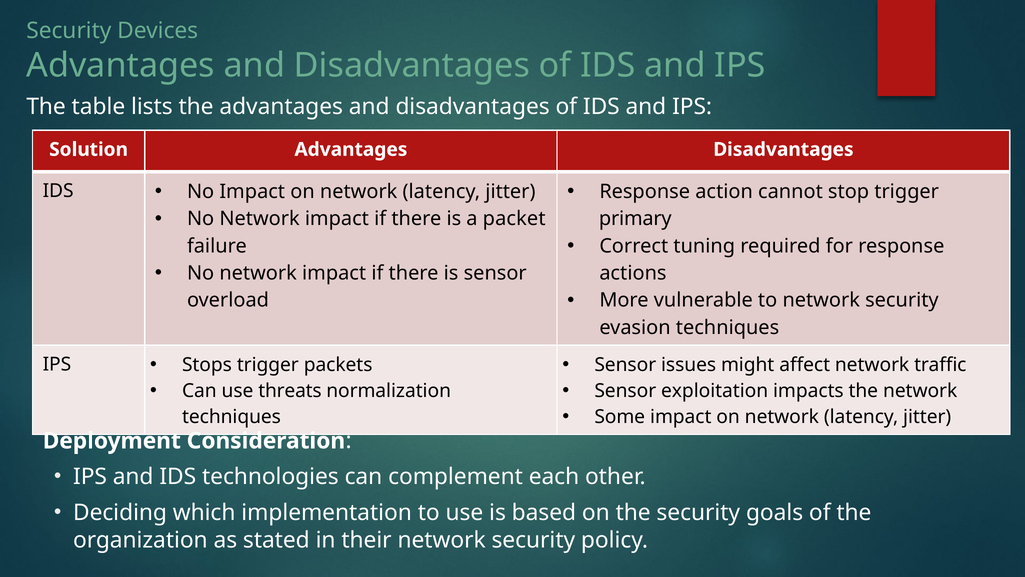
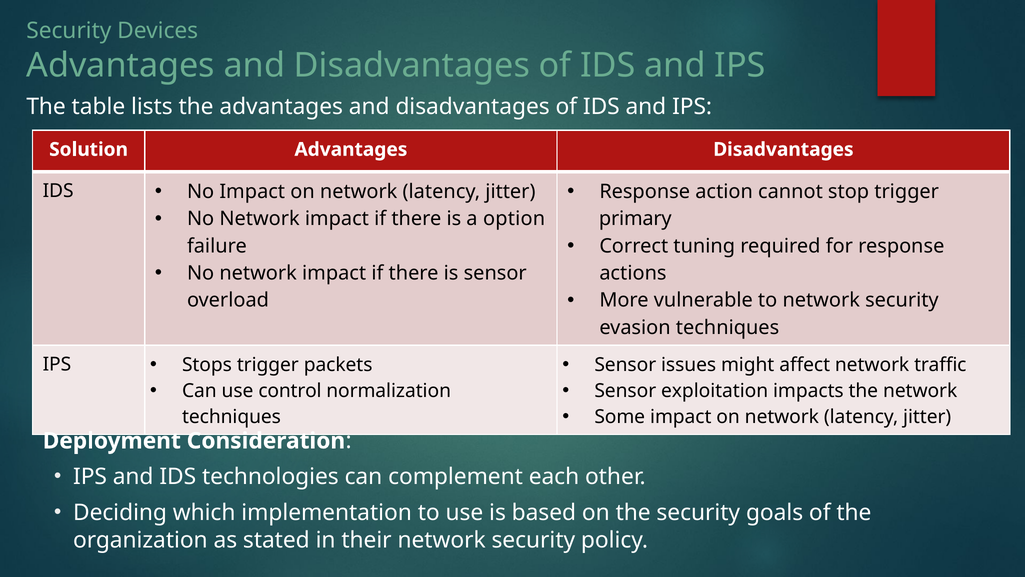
packet: packet -> option (514, 219)
threats: threats -> control (290, 391)
